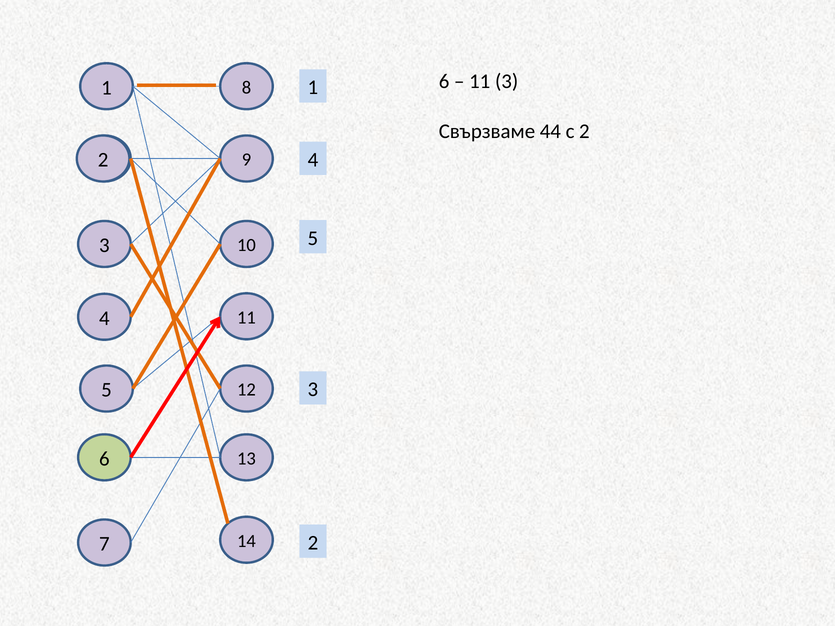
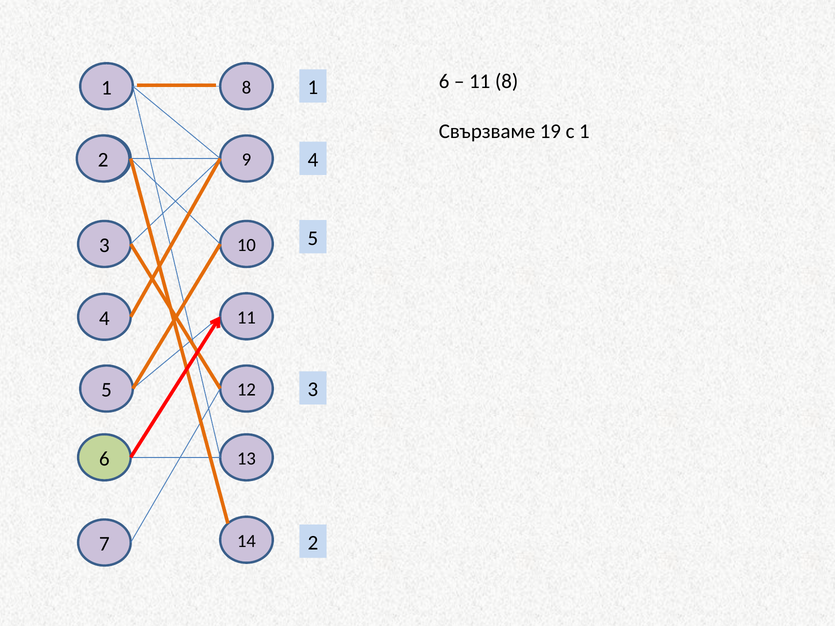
11 3: 3 -> 8 (507, 81)
44: 44 -> 19 (550, 131)
с 2: 2 -> 1 (584, 131)
